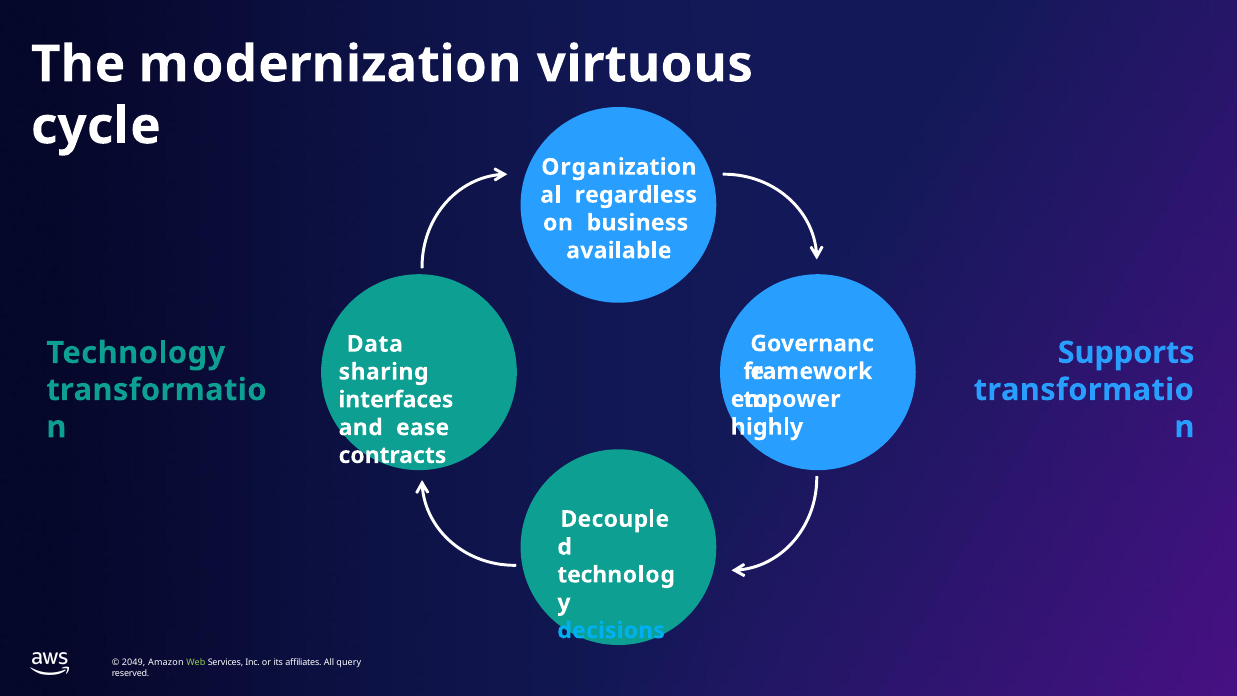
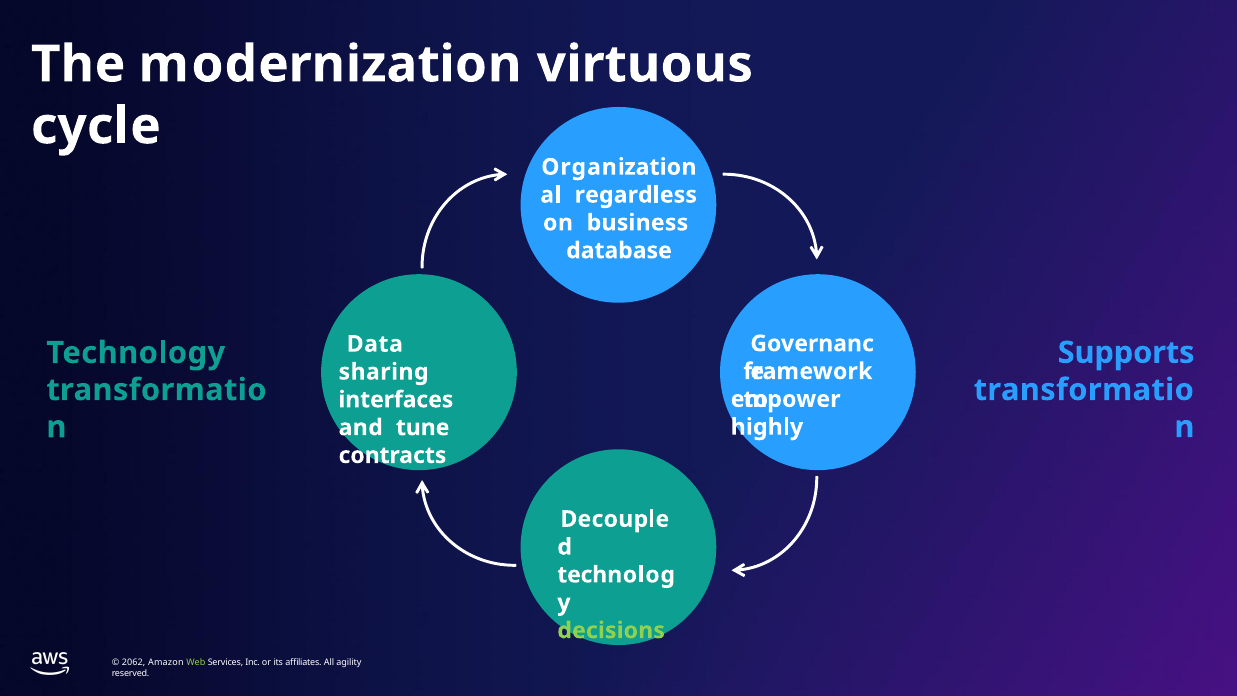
available: available -> database (619, 251)
ease: ease -> tune (423, 427)
decisions colour: light blue -> light green (611, 630)
2049: 2049 -> 2062 (134, 663)
query: query -> agility (349, 663)
